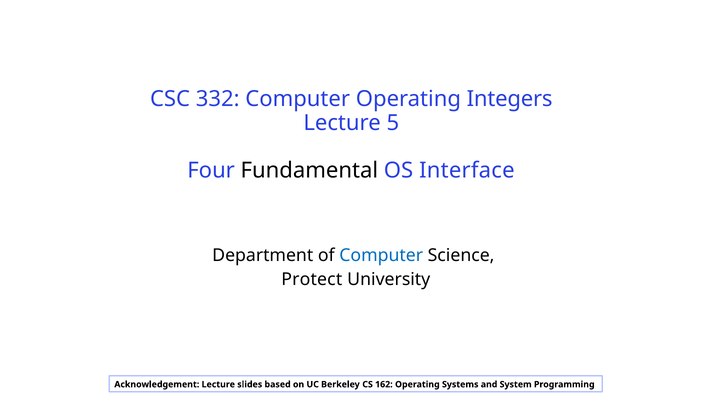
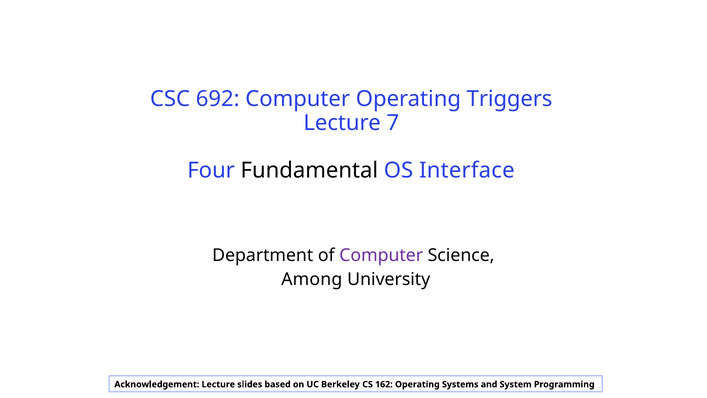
332: 332 -> 692 (218, 99)
Integers: Integers -> Triggers (510, 99)
5: 5 -> 7 (393, 123)
Computer colour: blue -> purple (381, 255)
Protect: Protect -> Among (312, 279)
